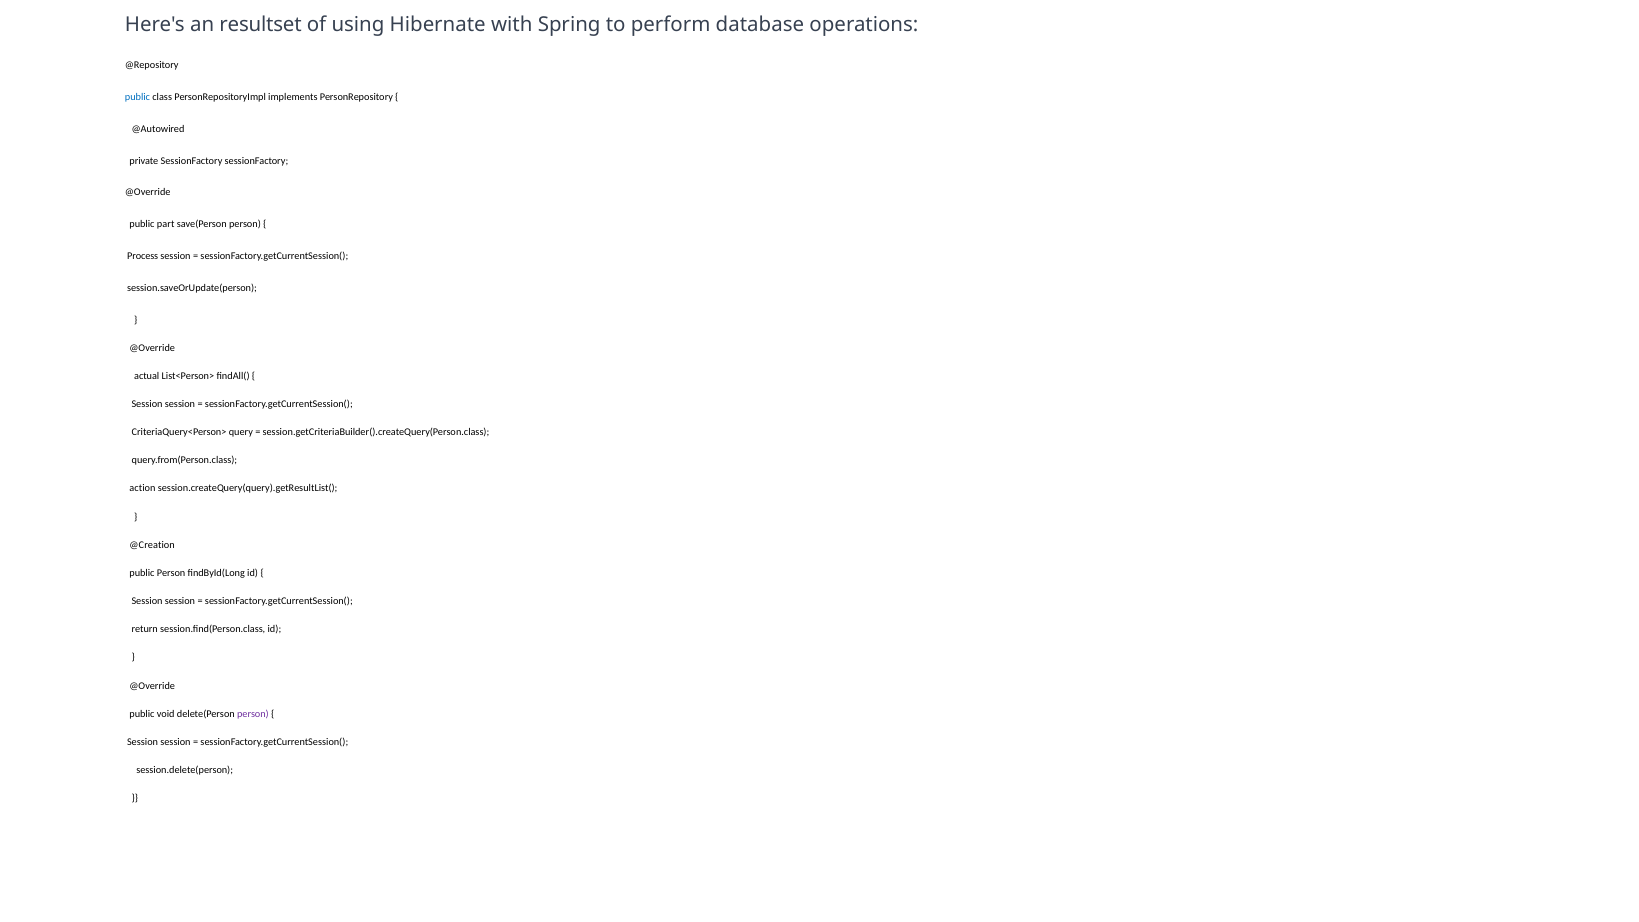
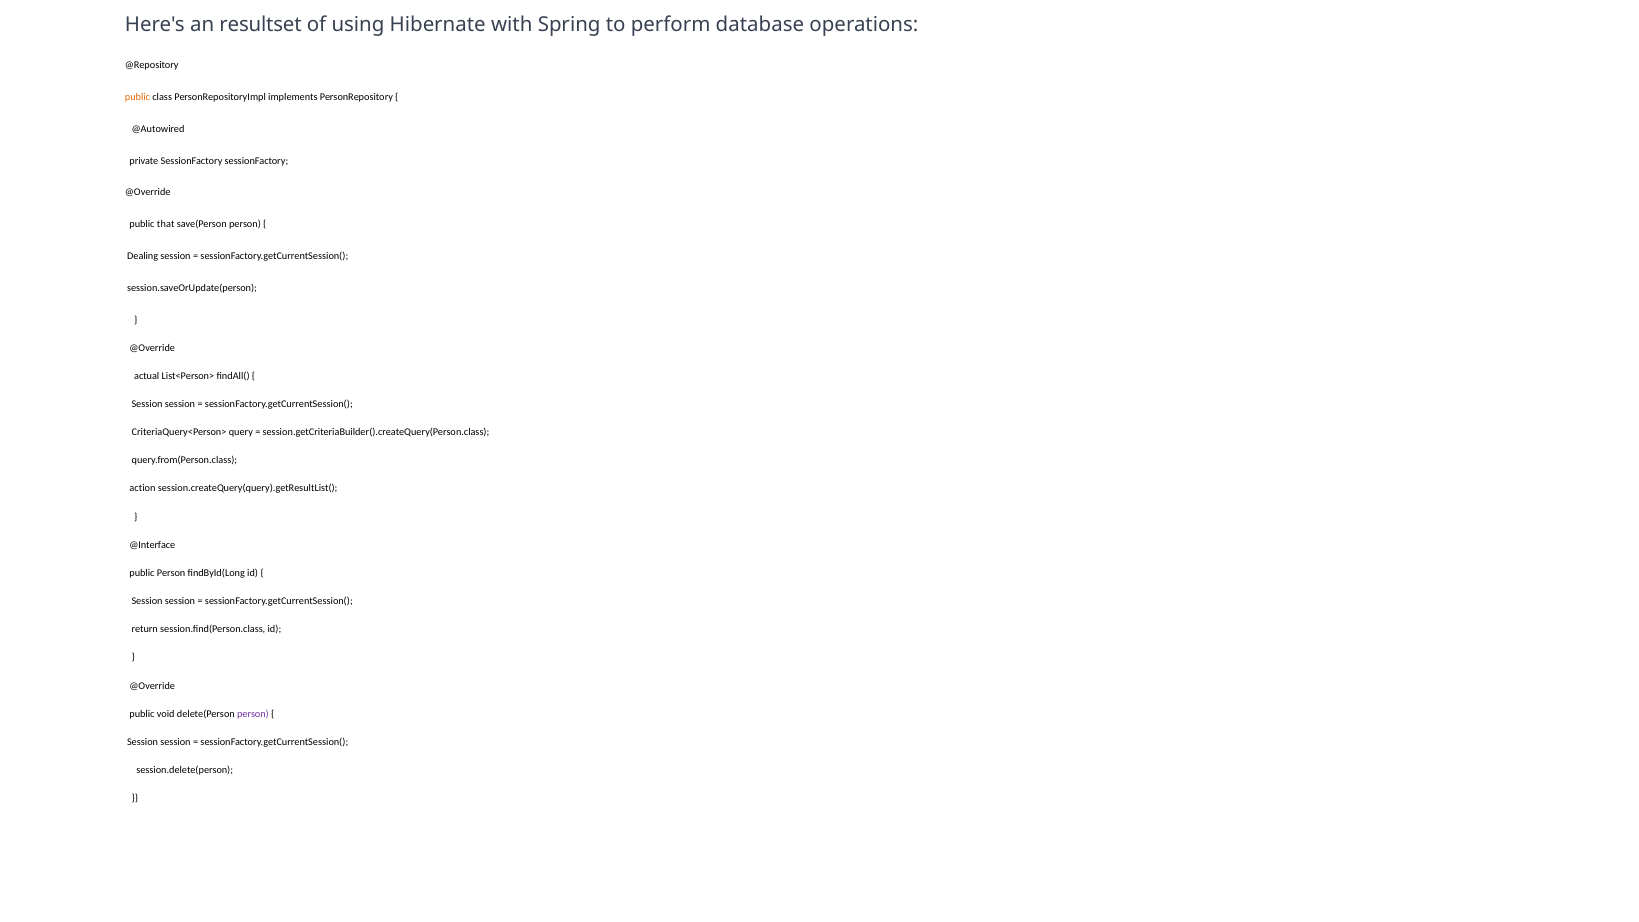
public colour: blue -> orange (138, 97)
part: part -> that (166, 224)
Process: Process -> Dealing (143, 256)
@Creation: @Creation -> @Interface (152, 545)
